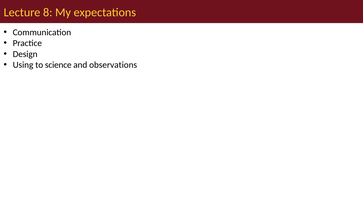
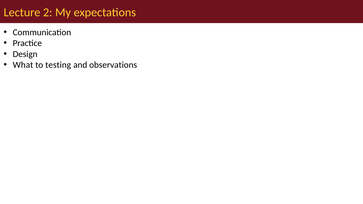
8: 8 -> 2 (48, 12)
Using: Using -> What (23, 65)
science: science -> testing (58, 65)
